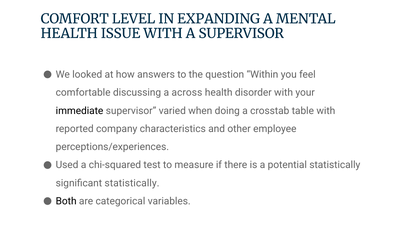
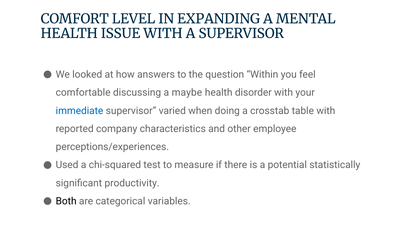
across: across -> maybe (187, 93)
immediate colour: black -> blue (80, 111)
significant statistically: statistically -> productivity (132, 183)
